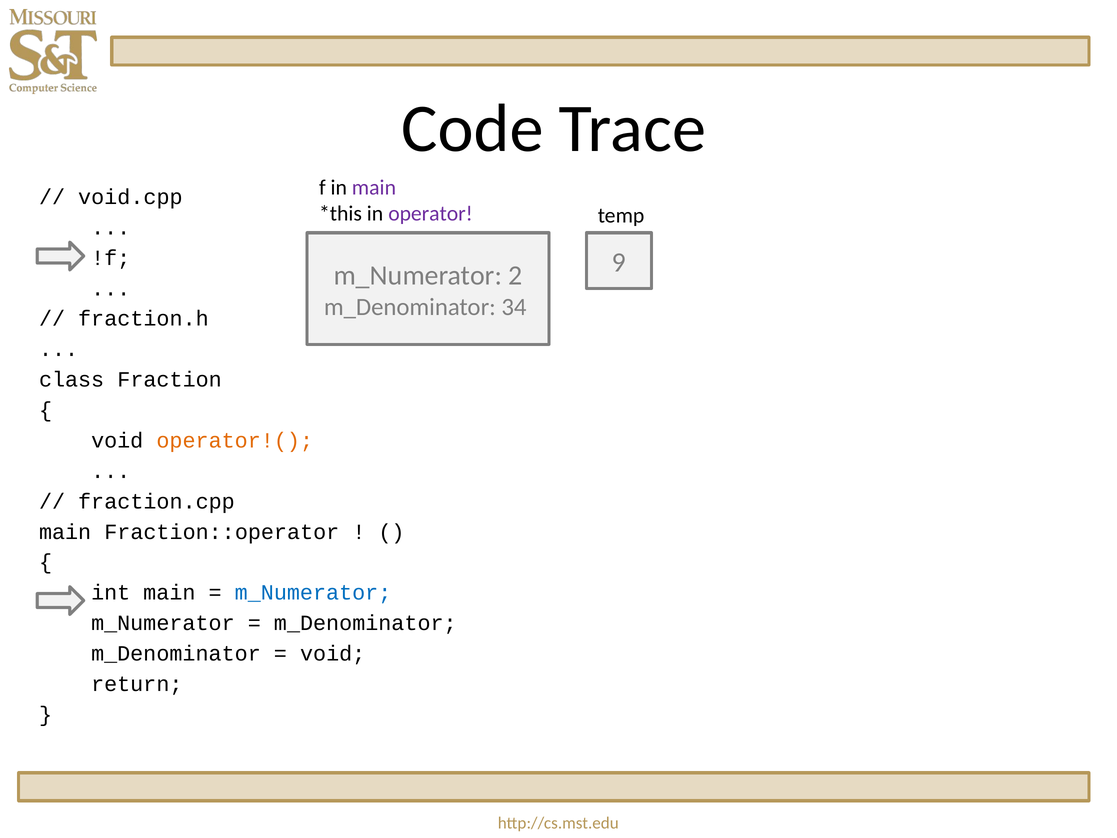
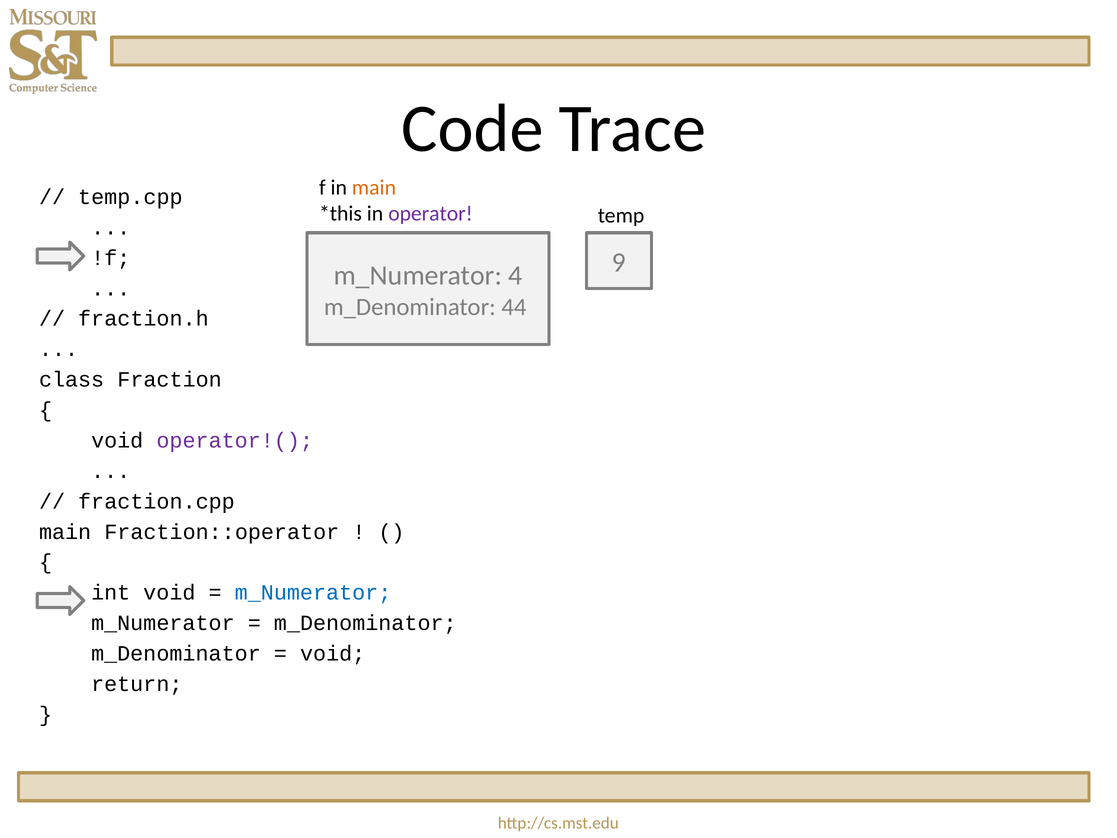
main colour: purple -> orange (374, 188)
void.cpp: void.cpp -> temp.cpp (130, 197)
2: 2 -> 4 (515, 276)
34: 34 -> 44 (514, 307)
operator!( colour: orange -> purple (235, 440)
int main: main -> void (169, 593)
